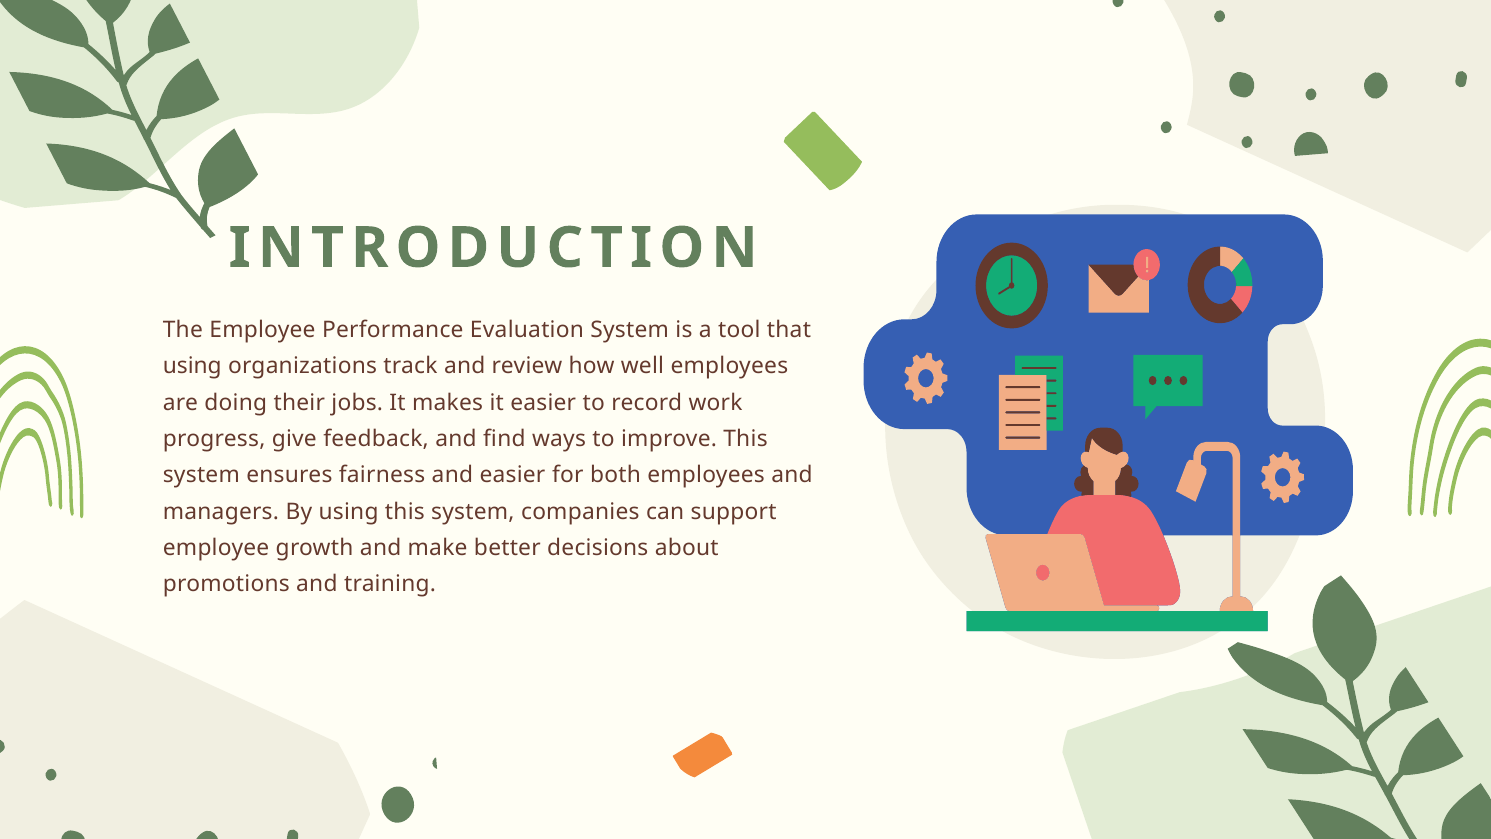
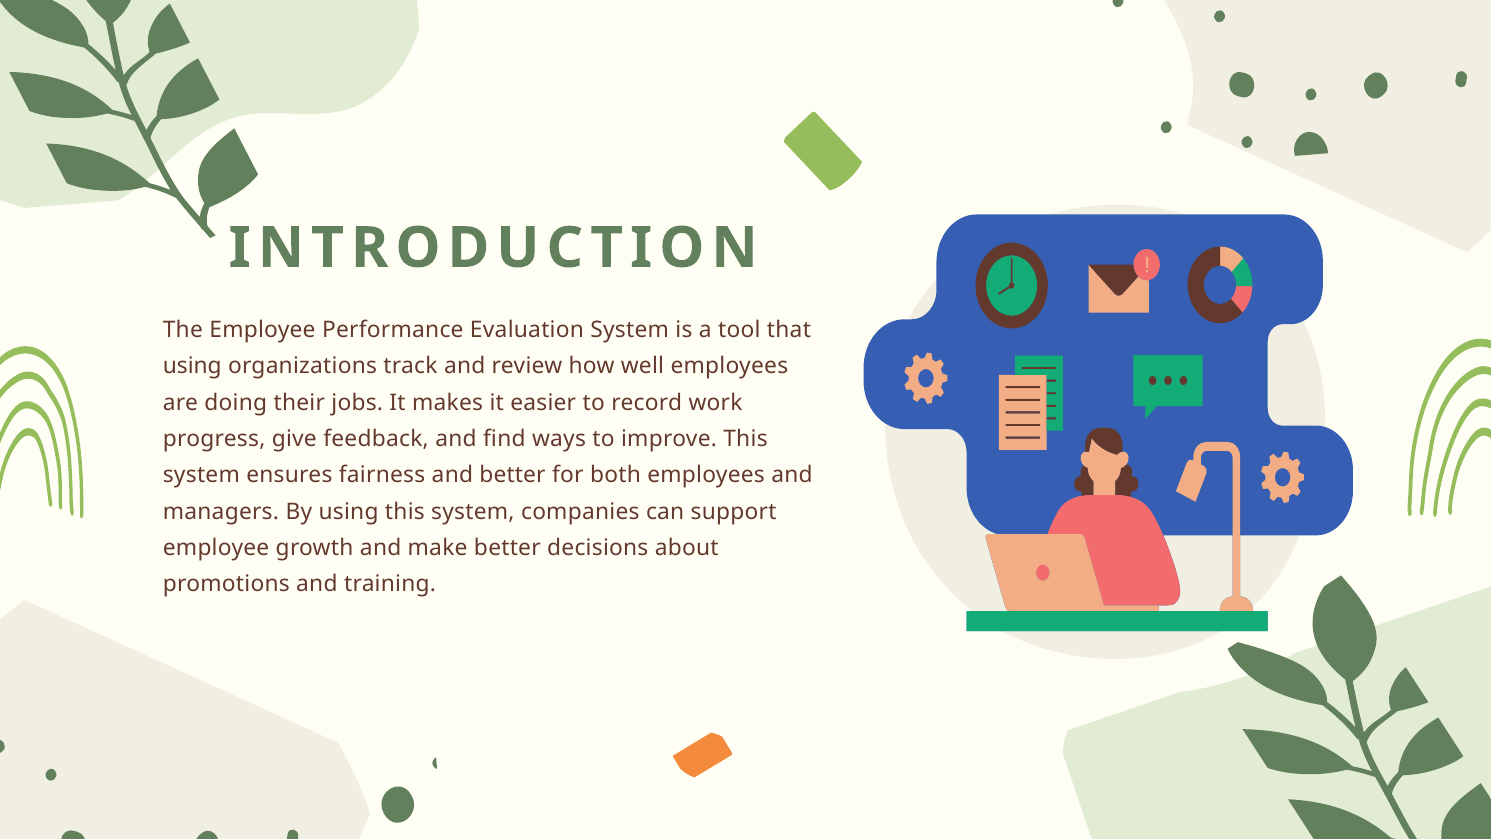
and easier: easier -> better (513, 475)
